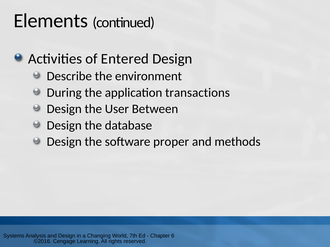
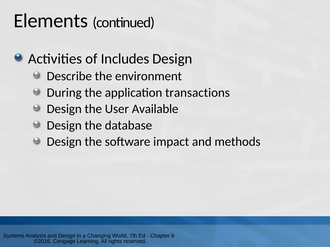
Entered: Entered -> Includes (125, 59)
Between: Between -> Available (155, 109)
proper: proper -> impact (171, 142)
